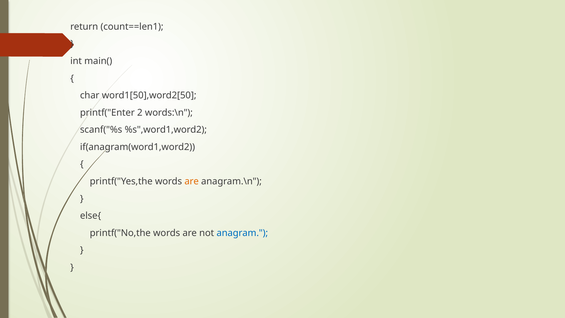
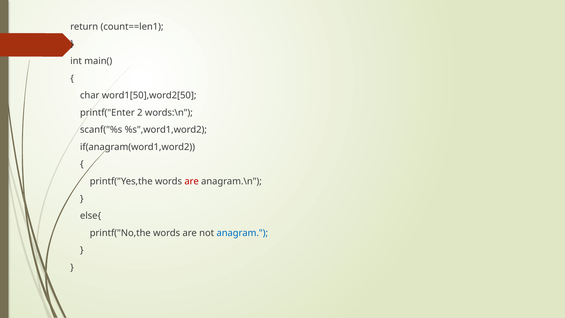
are colour: orange -> red (192, 181)
